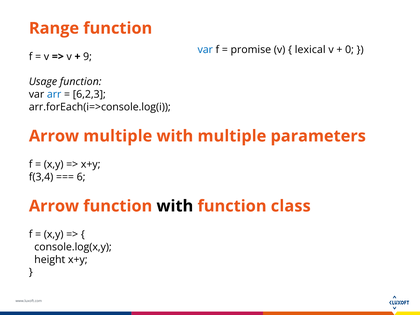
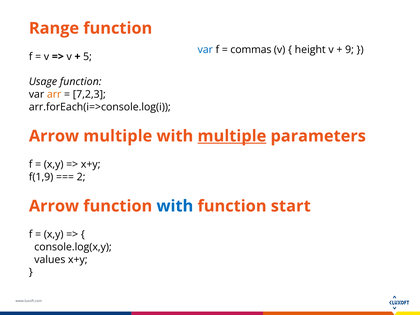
promise: promise -> commas (251, 50)
lexical: lexical -> height (310, 50)
0: 0 -> 9 (349, 50)
9: 9 -> 5 (87, 57)
arr colour: blue -> orange (54, 94)
6,2,3: 6,2,3 -> 7,2,3 (89, 94)
multiple underline: none -> present (232, 136)
f(3,4: f(3,4 -> f(1,9 (41, 177)
6: 6 -> 2 (81, 177)
with colour: black -> blue (175, 206)
class: class -> start (291, 206)
height: height -> values (50, 260)
